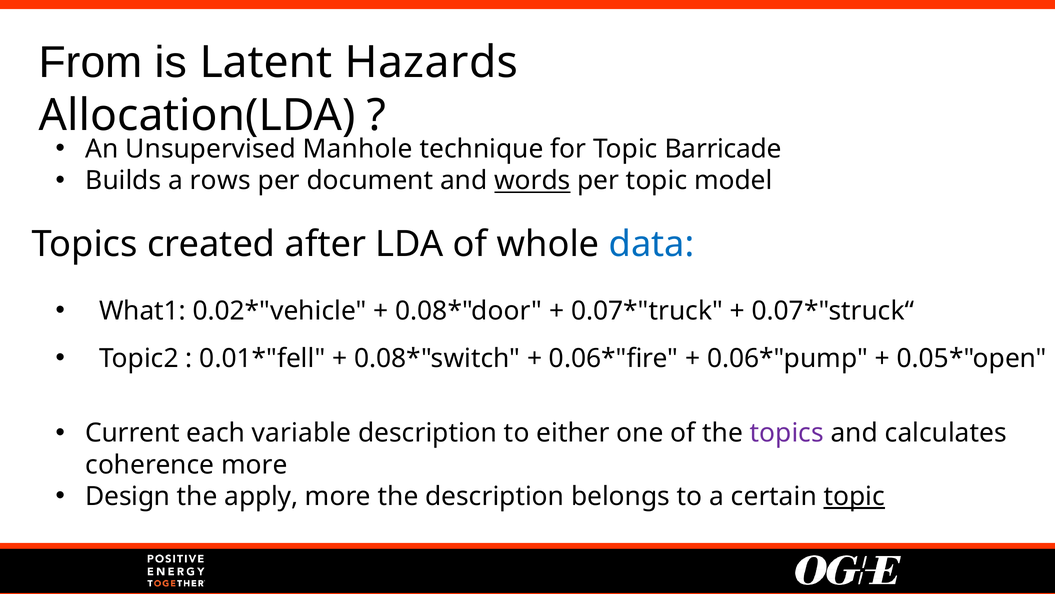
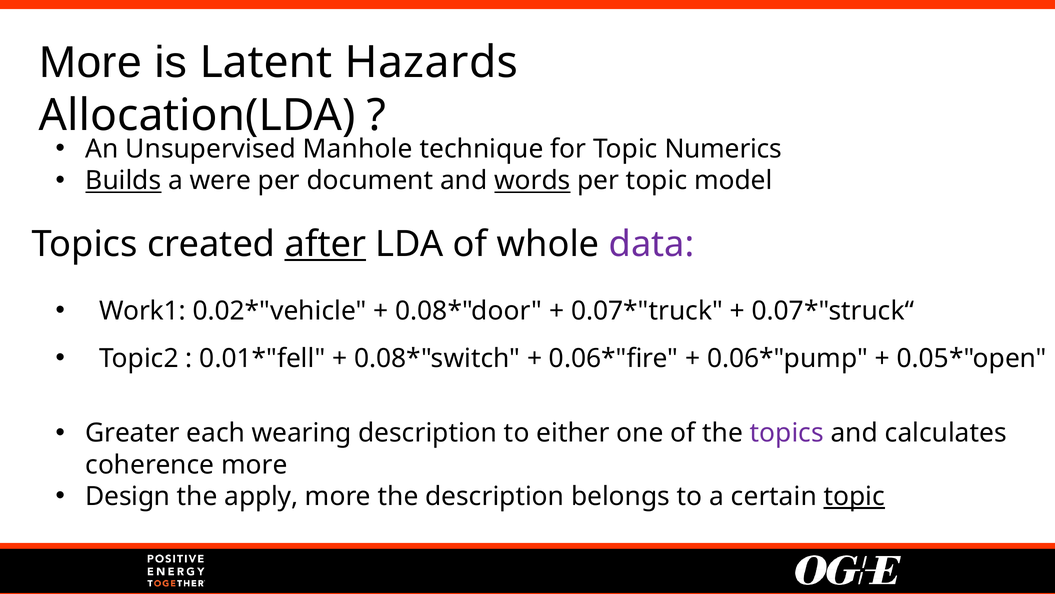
From: From -> More (90, 62)
Barricade: Barricade -> Numerics (723, 149)
Builds underline: none -> present (123, 181)
rows: rows -> were (220, 181)
after underline: none -> present (325, 244)
data colour: blue -> purple (652, 244)
What1: What1 -> Work1 (142, 311)
Current: Current -> Greater (133, 433)
variable: variable -> wearing (302, 433)
